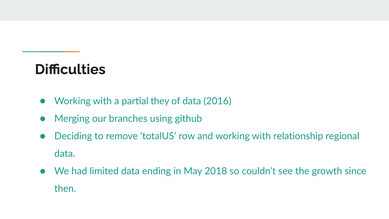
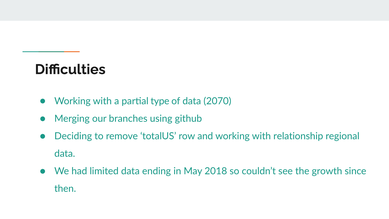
they: they -> type (160, 101)
2016: 2016 -> 2070 (217, 101)
